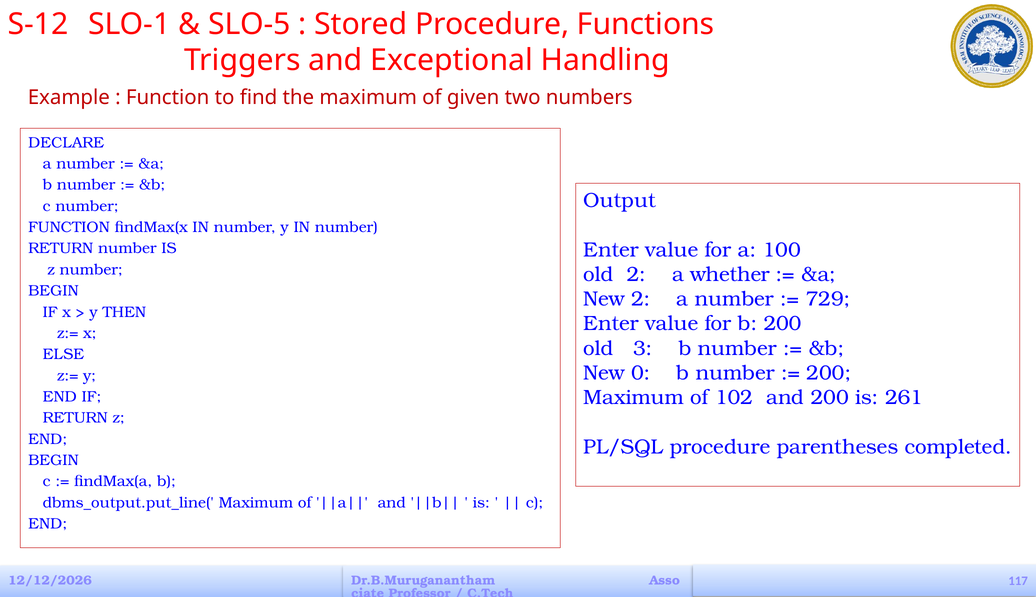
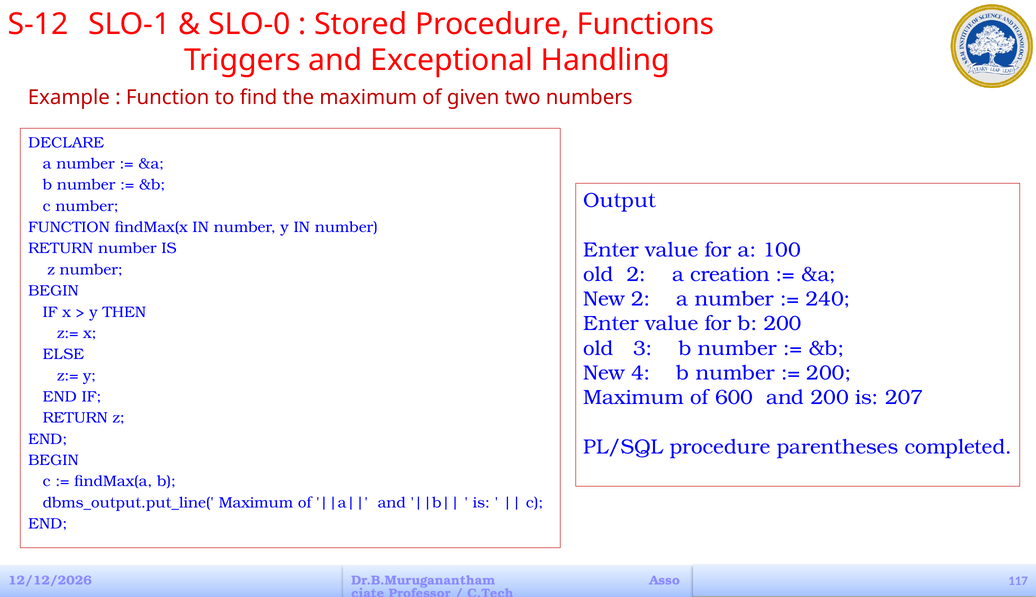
SLO-5: SLO-5 -> SLO-0 (249, 24)
whether: whether -> creation (730, 274)
729: 729 -> 240 (828, 299)
0: 0 -> 4 (641, 373)
102: 102 -> 600 (734, 397)
261: 261 -> 207 (904, 397)
